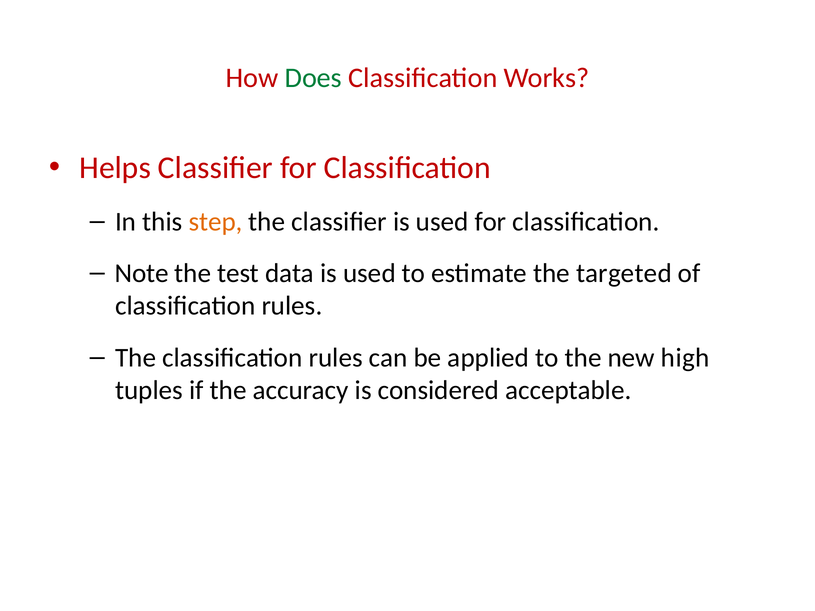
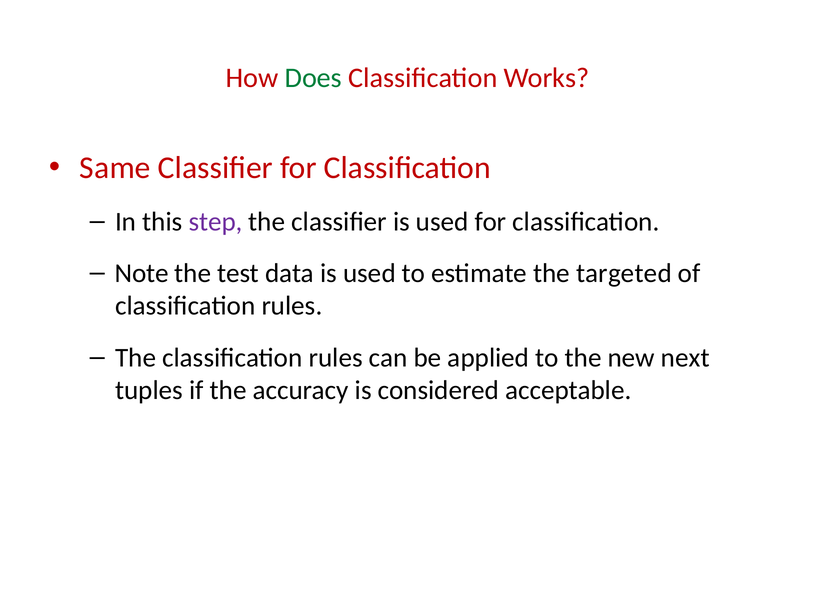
Helps: Helps -> Same (115, 168)
step colour: orange -> purple (216, 222)
high: high -> next (685, 358)
